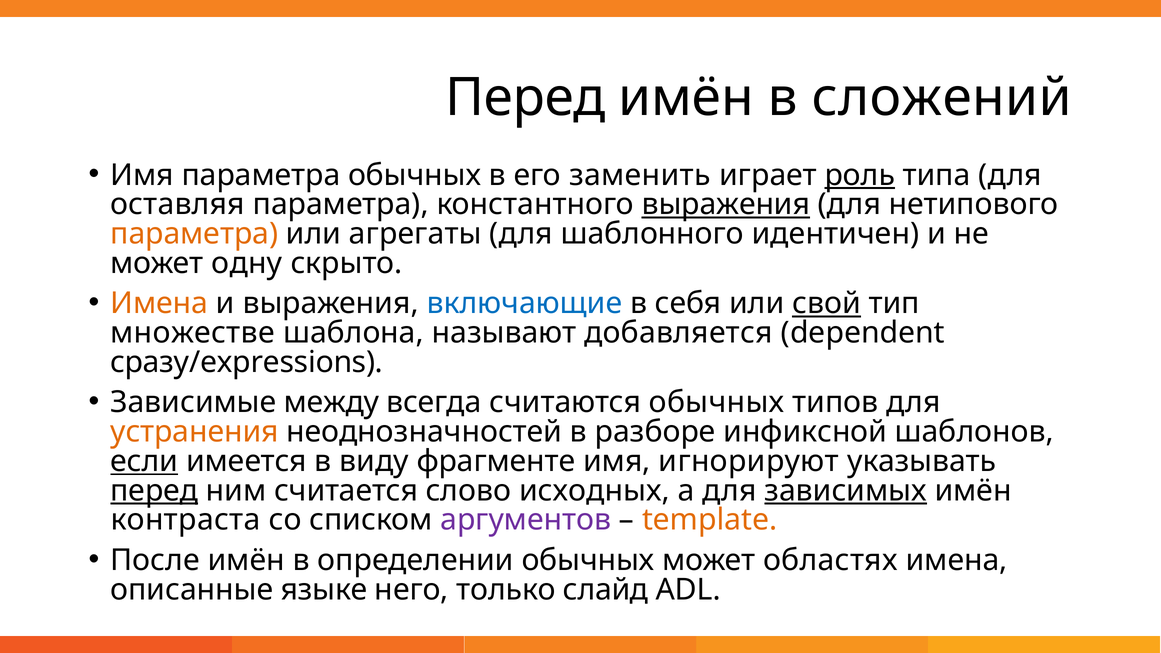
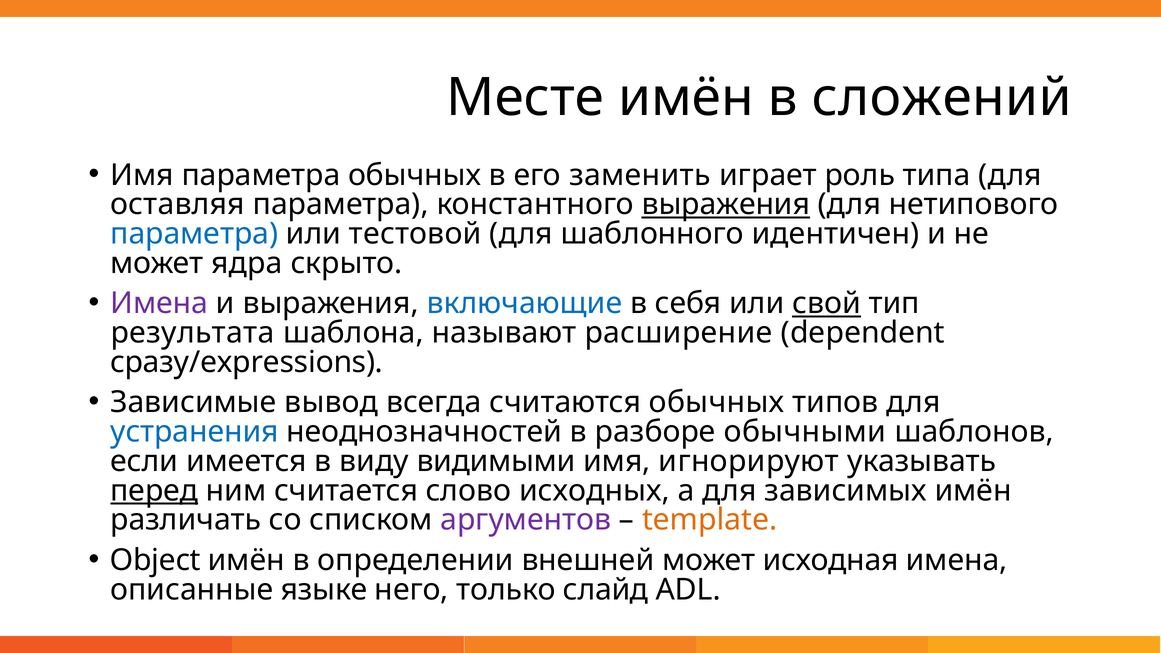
Перед: Перед -> Месте (525, 98)
роль underline: present -> none (860, 175)
параметра colour: orange -> blue (194, 234)
агрегаты: агрегаты -> тестовой (415, 234)
одну: одну -> ядра (247, 263)
Имена colour: orange -> purple (159, 303)
множестве: множестве -> результата (193, 333)
добавляется: добавляется -> расширение (678, 333)
между: между -> вывод (331, 402)
устранения colour: orange -> blue (194, 432)
инфиксной: инфиксной -> обычными (805, 432)
если underline: present -> none (144, 461)
фрагменте: фрагменте -> видимыми (496, 461)
зависимых underline: present -> none (846, 491)
контраста: контраста -> различать (186, 520)
После: После -> Object (155, 560)
определении обычных: обычных -> внешней (588, 560)
областях: областях -> исходная (831, 560)
